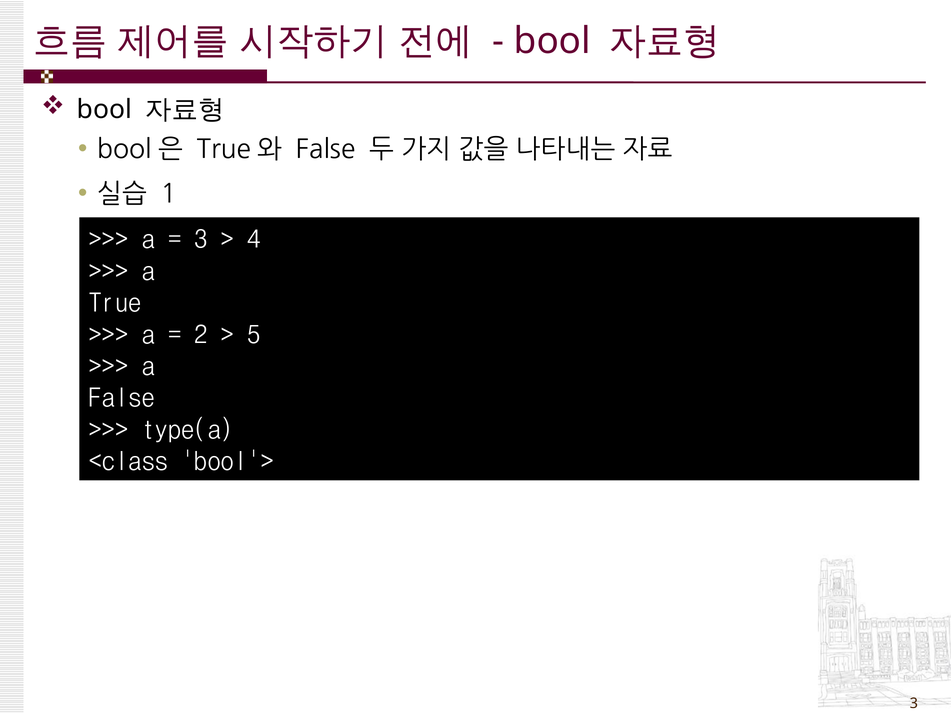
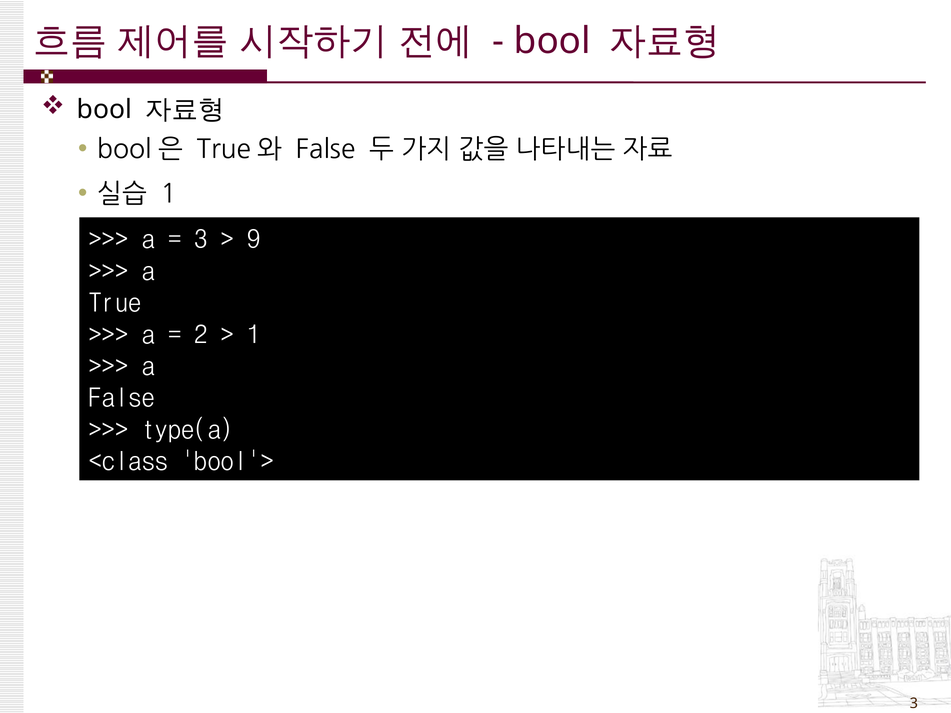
4: 4 -> 9 (254, 240)
5: 5 -> 1 (254, 335)
